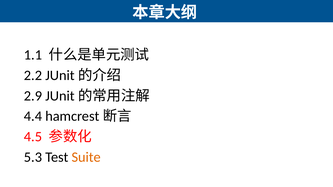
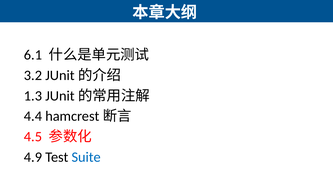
1.1: 1.1 -> 6.1 (33, 55)
2.2: 2.2 -> 3.2 (33, 75)
2.9: 2.9 -> 1.3 (33, 96)
5.3: 5.3 -> 4.9 (33, 157)
Suite colour: orange -> blue (86, 157)
